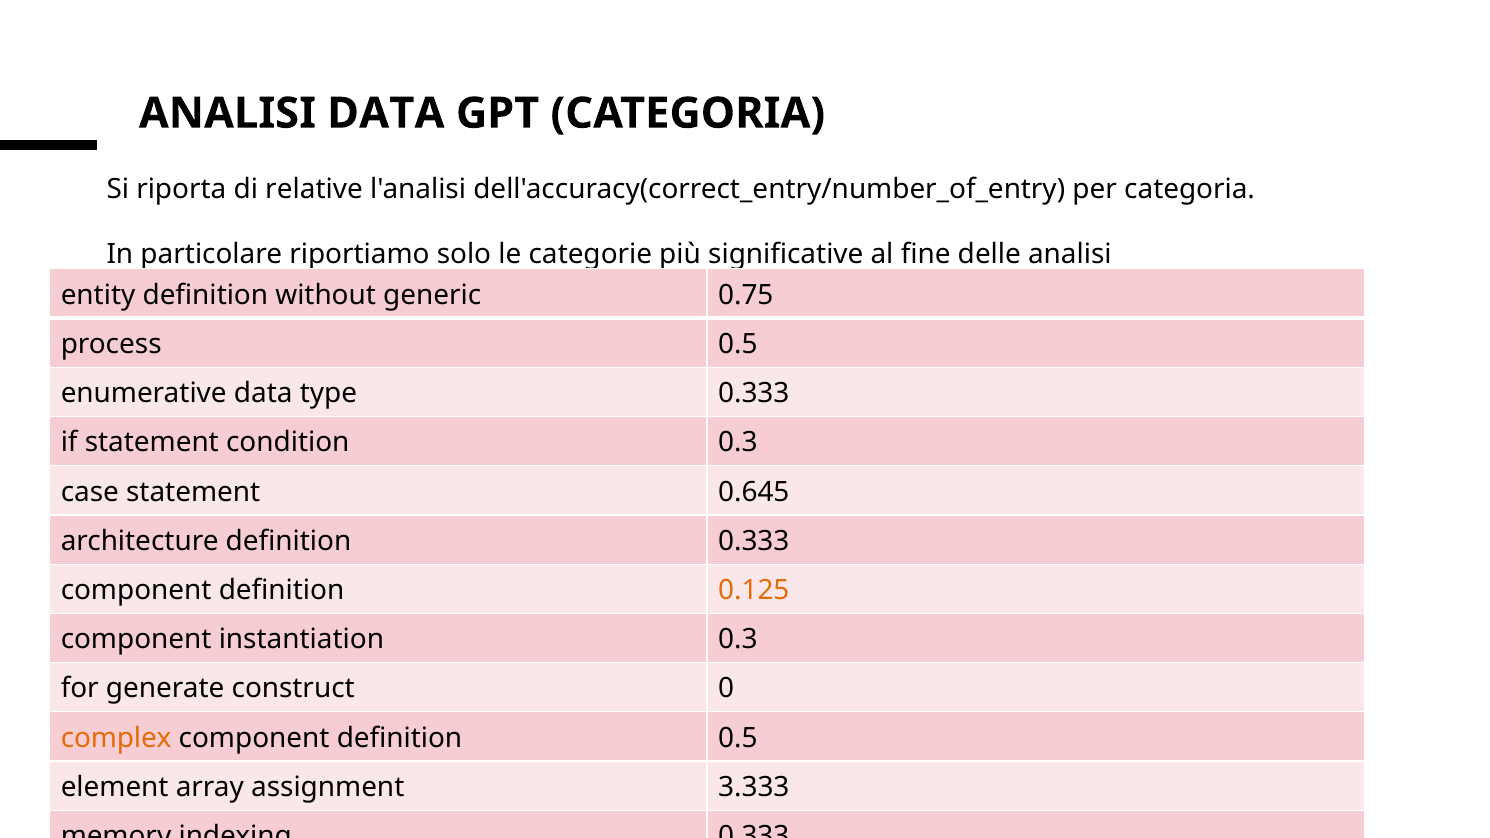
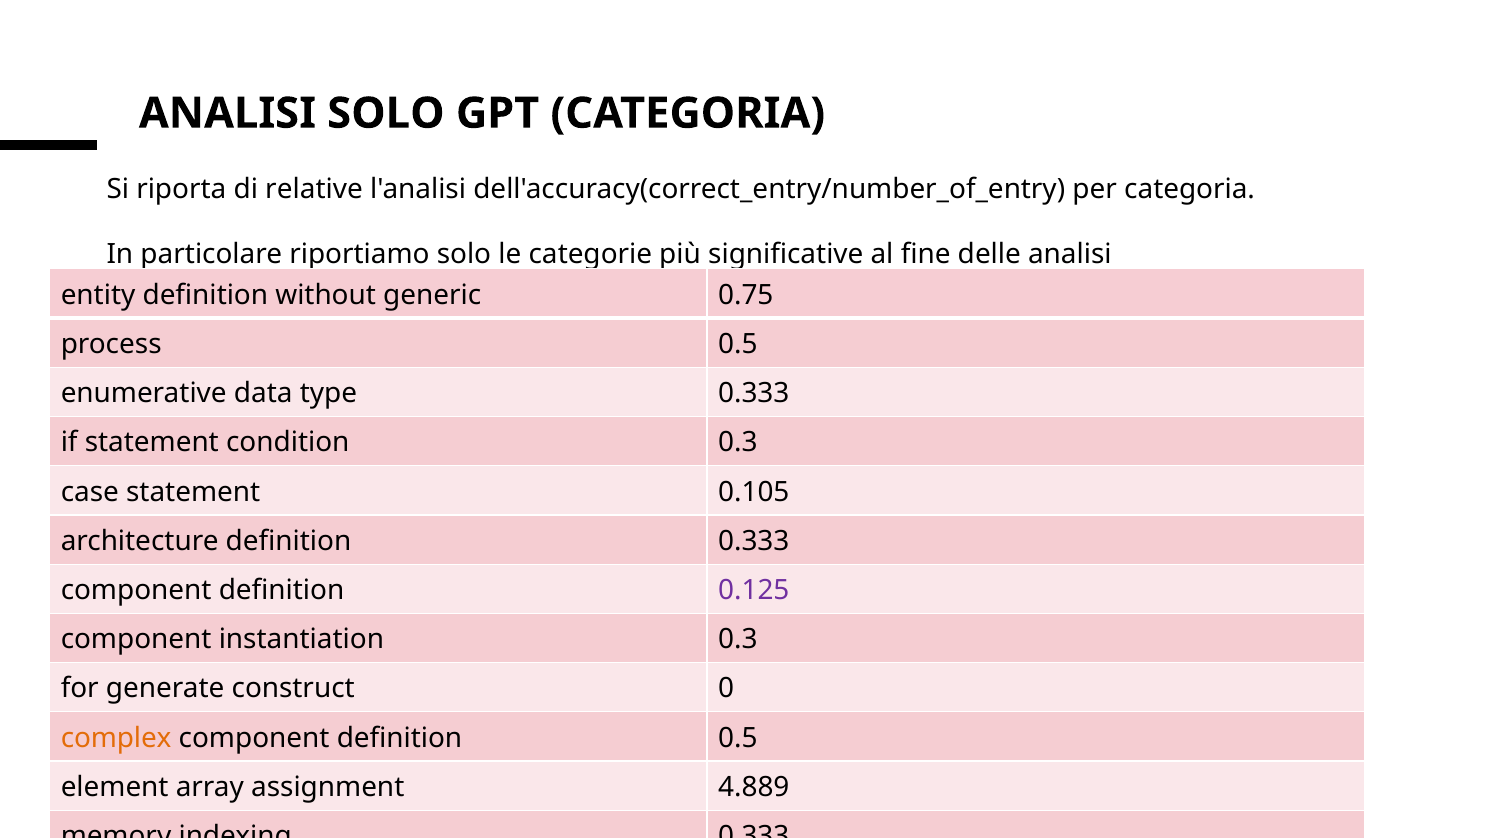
ANALISI DATA: DATA -> SOLO (386, 113)
0.645: 0.645 -> 0.105 (754, 492)
0.125 colour: orange -> purple (754, 590)
3.333: 3.333 -> 4.889 (754, 787)
